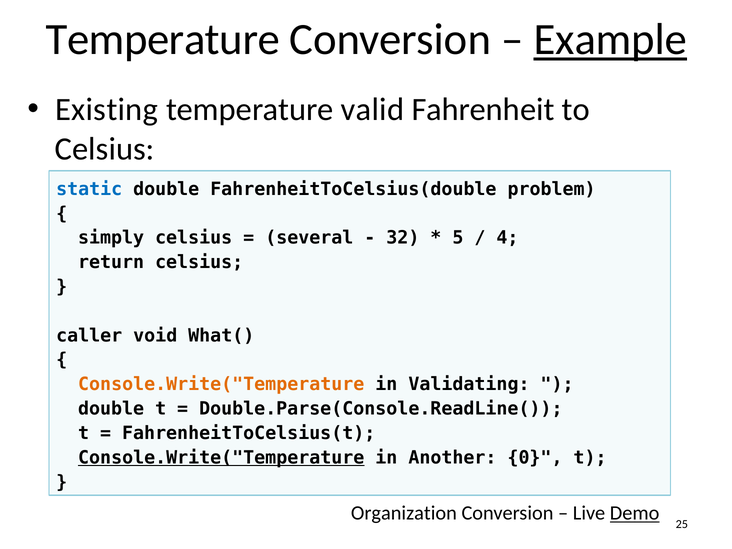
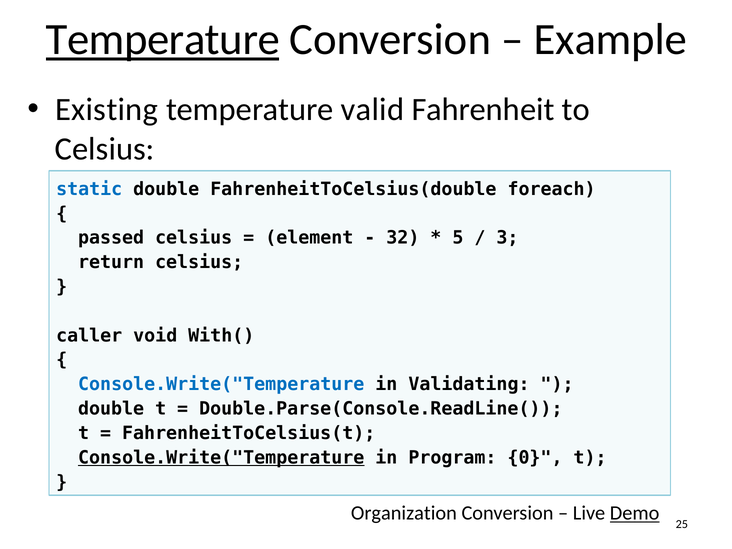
Temperature underline: none -> present (163, 40)
Example underline: present -> none (610, 40)
problem: problem -> foreach (552, 189)
simply: simply -> passed (111, 238)
several: several -> element (309, 238)
4: 4 -> 3 (507, 238)
What(: What( -> With( (221, 336)
Console.Write("Temperature colour: orange -> blue (221, 384)
Another: Another -> Program (452, 458)
